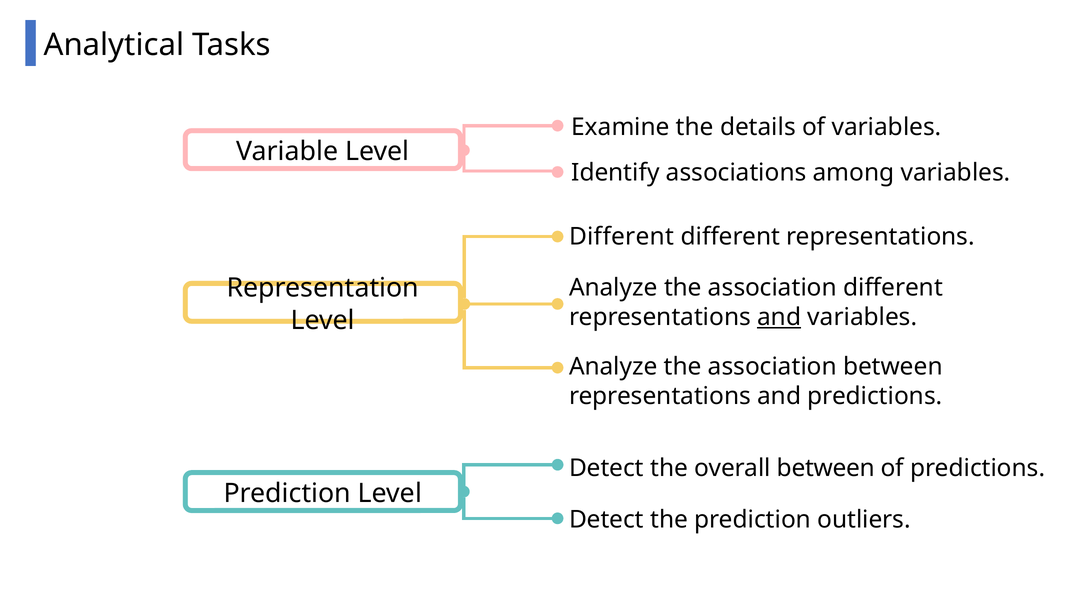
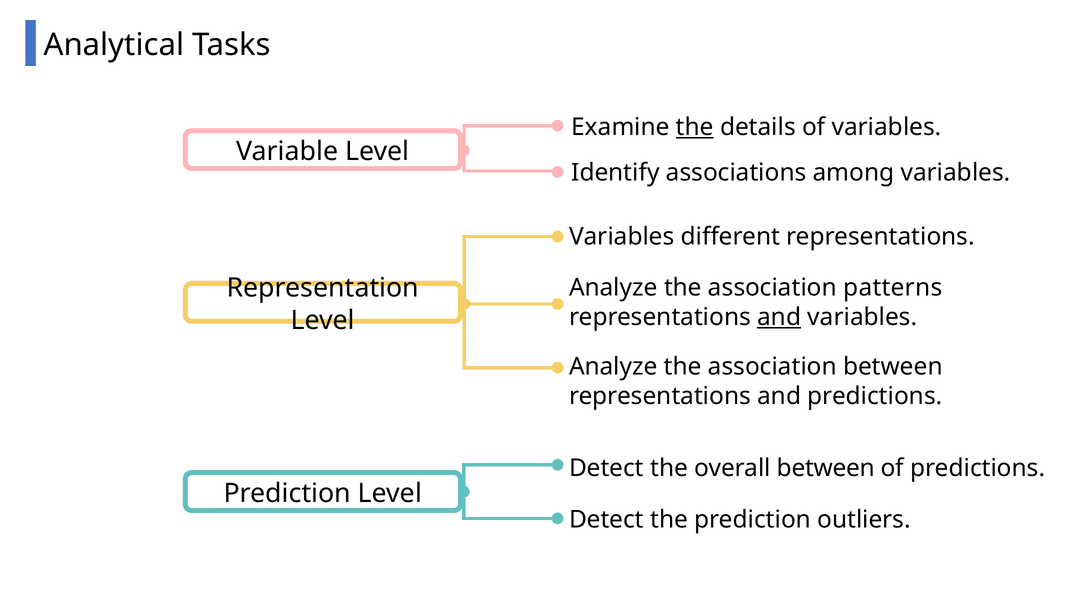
the underline: none -> present (695, 127)
Different: Different -> Variables (622, 236)
association different: different -> patterns (893, 288)
